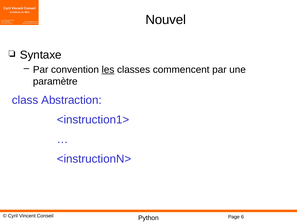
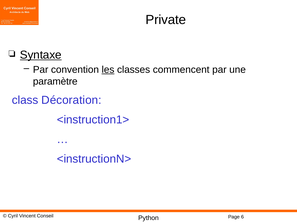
Nouvel: Nouvel -> Private (166, 20)
Syntaxe underline: none -> present (41, 55)
Abstraction: Abstraction -> Décoration (71, 100)
